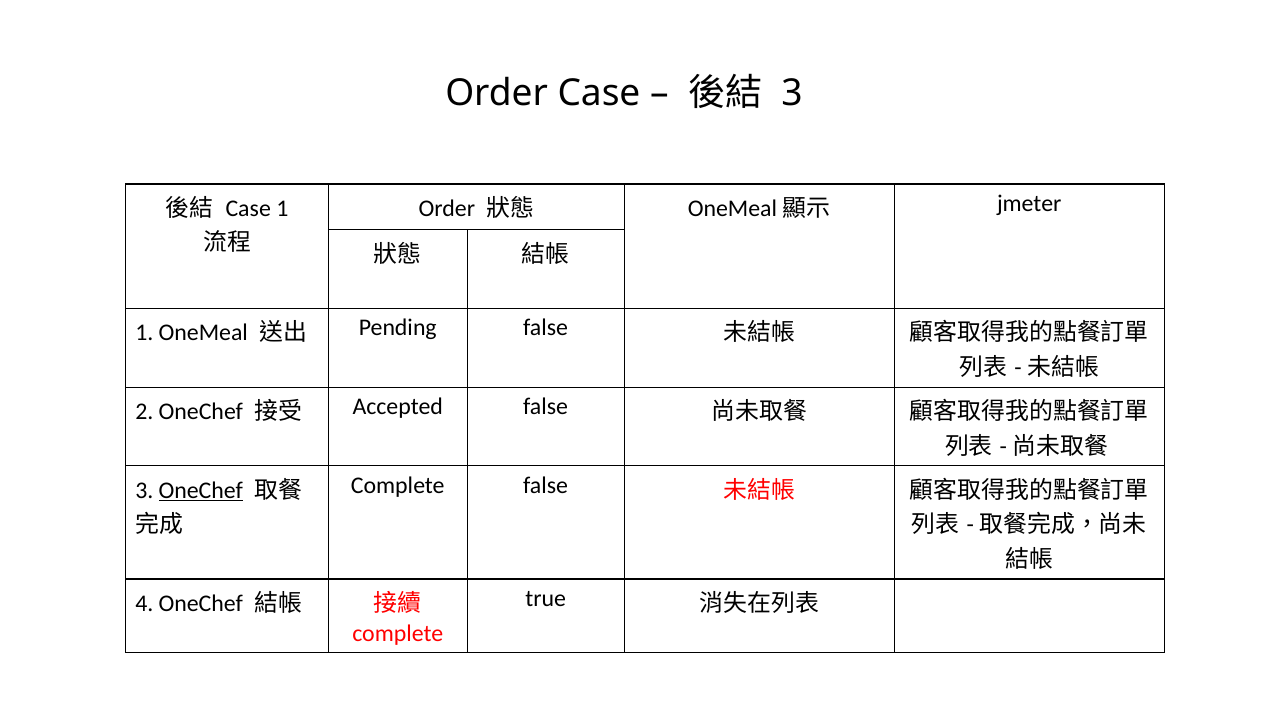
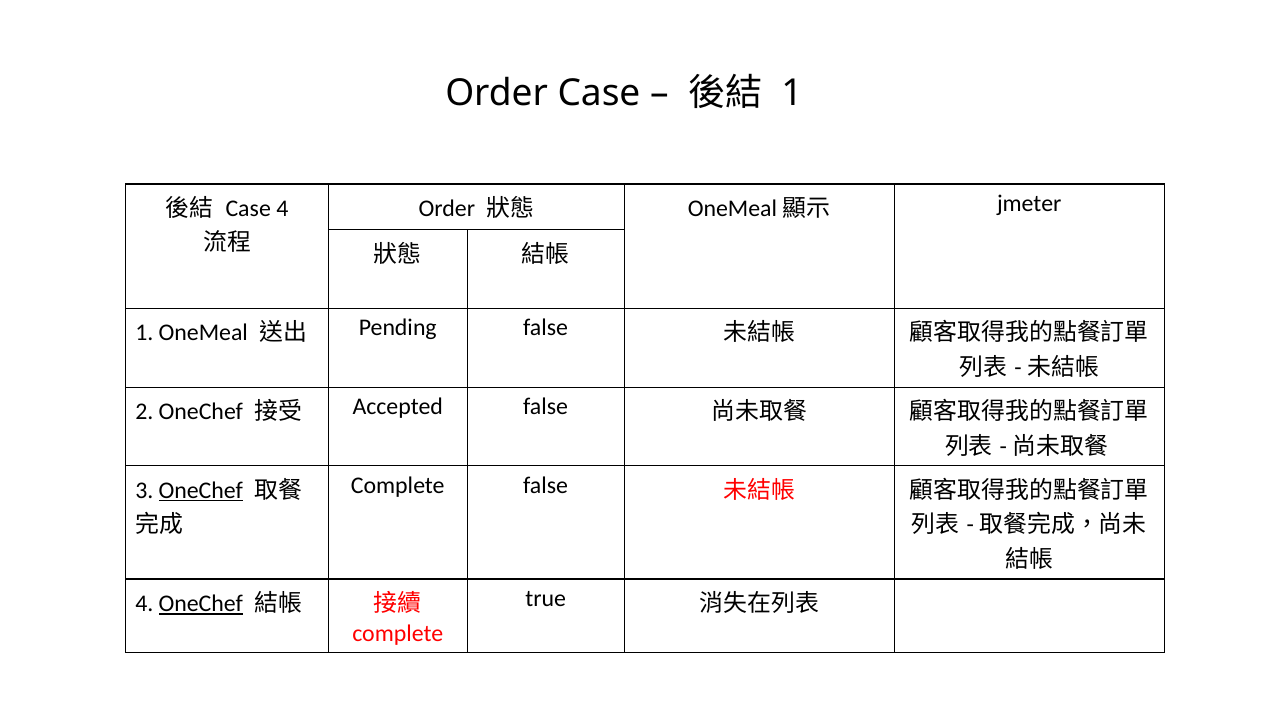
3: 3 -> 1 (792, 93)
Case 1: 1 -> 4 (282, 209)
OneChef underline: none -> present (201, 604)
